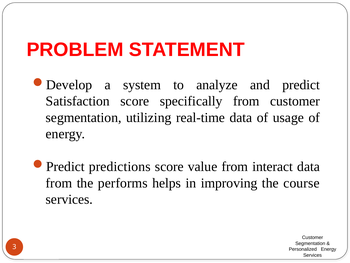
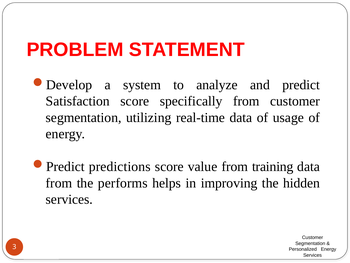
interact: interact -> training (273, 166)
course: course -> hidden (302, 183)
